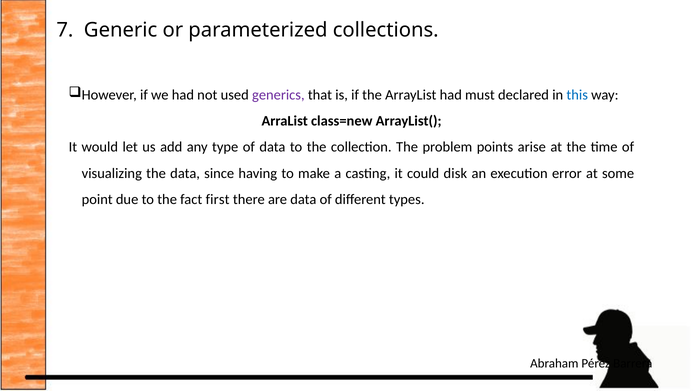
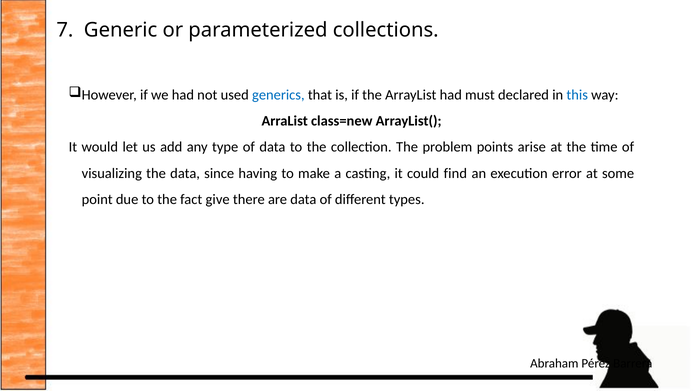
generics colour: purple -> blue (278, 95)
disk: disk -> find (455, 173)
first: first -> give (218, 199)
